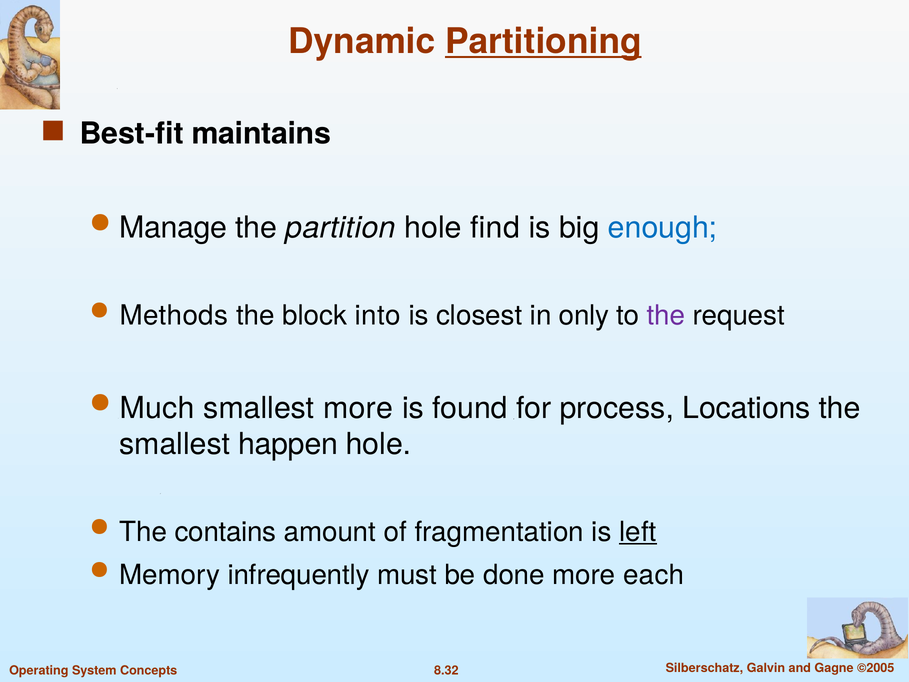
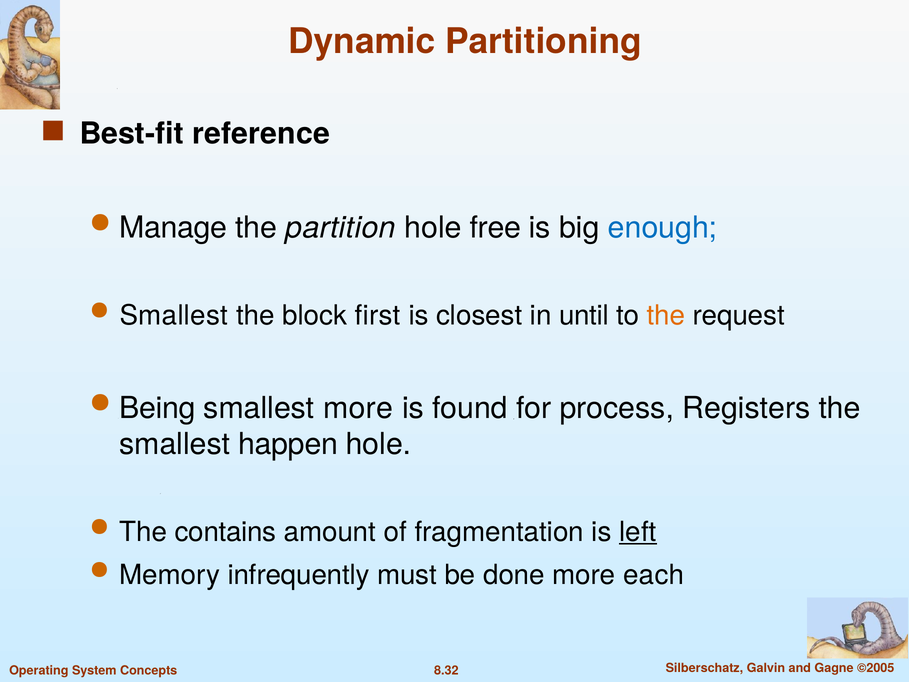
Partitioning underline: present -> none (543, 42)
maintains: maintains -> reference (261, 134)
find: find -> free (495, 228)
Methods: Methods -> Smallest (174, 315)
into: into -> first (378, 315)
only: only -> until (584, 315)
the colour: purple -> orange (666, 315)
Much: Much -> Being (157, 408)
Locations: Locations -> Registers (746, 408)
